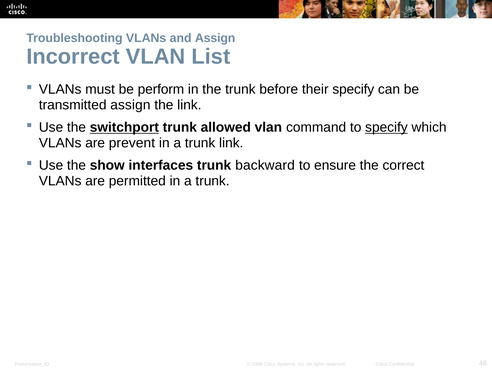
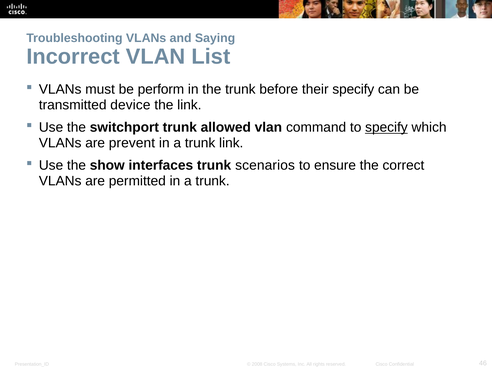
and Assign: Assign -> Saying (215, 38)
transmitted assign: assign -> device (130, 105)
switchport underline: present -> none (124, 127)
backward: backward -> scenarios (265, 165)
